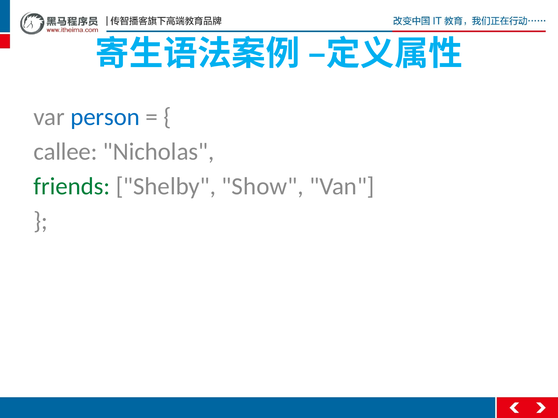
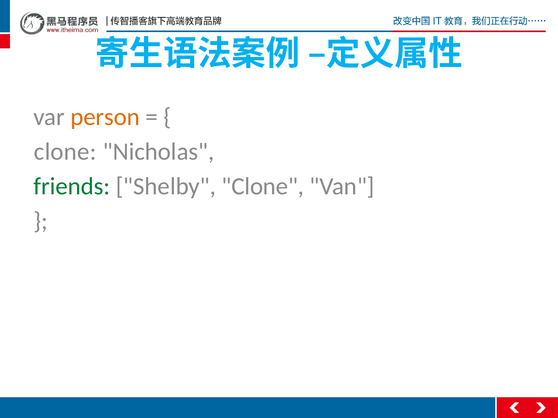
person colour: blue -> orange (105, 117)
callee: callee -> clone (65, 152)
Shelby Show: Show -> Clone (263, 187)
